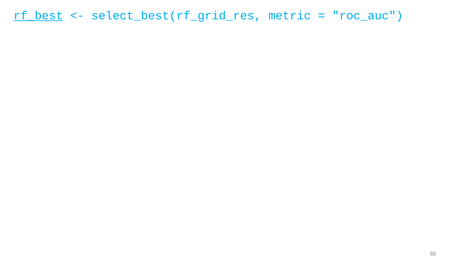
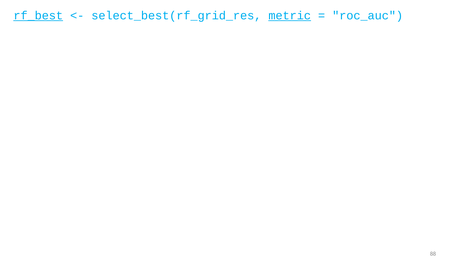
metric underline: none -> present (290, 16)
